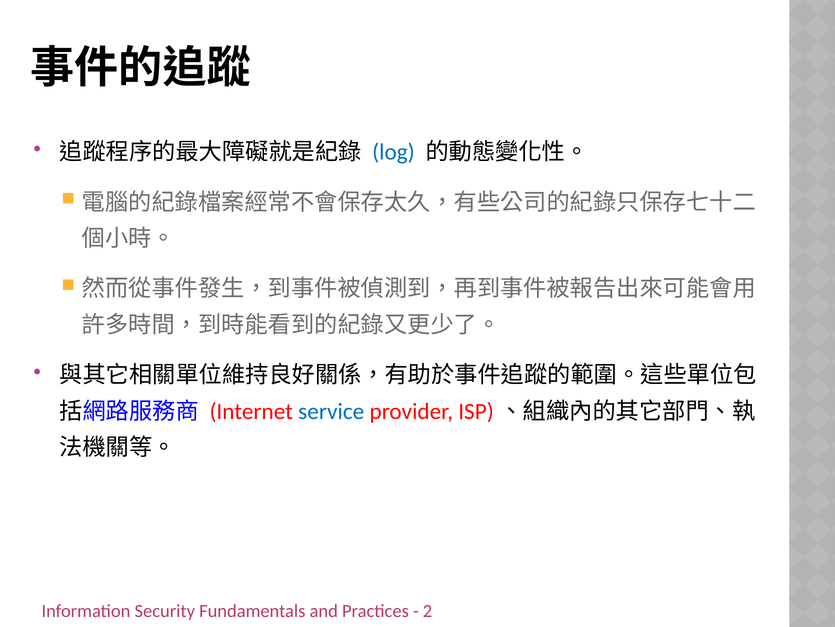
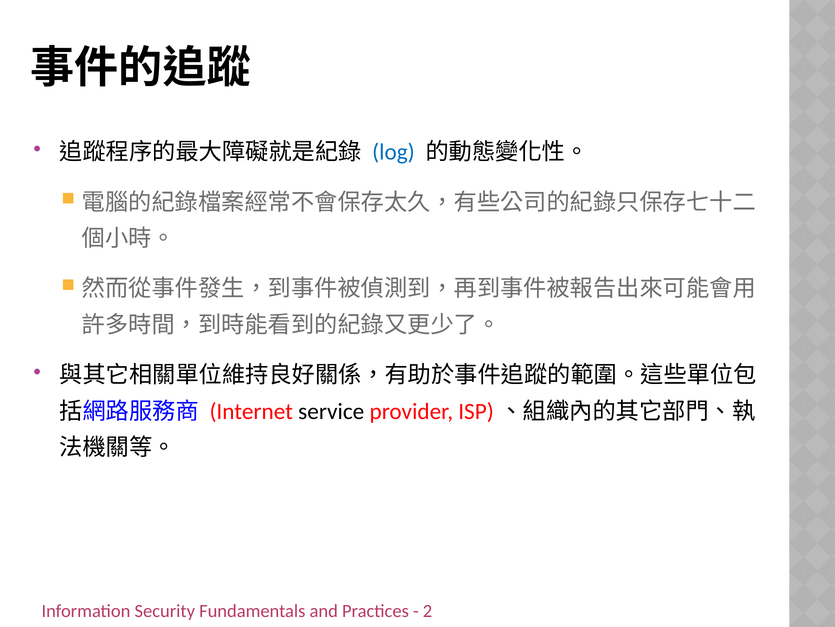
service colour: blue -> black (331, 411)
